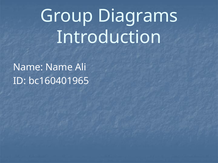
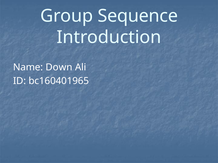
Diagrams: Diagrams -> Sequence (138, 16)
Name Name: Name -> Down (59, 68)
